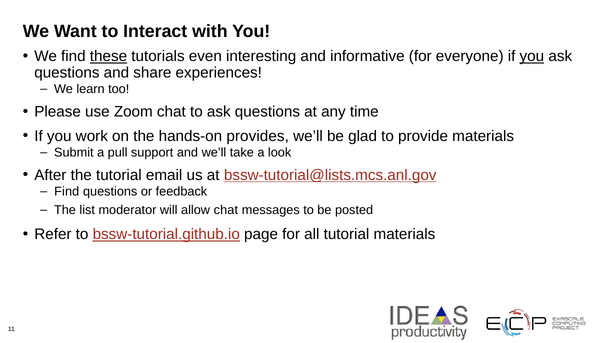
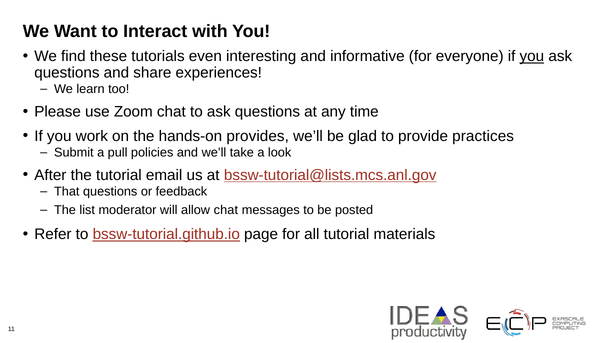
these underline: present -> none (108, 56)
provide materials: materials -> practices (483, 136)
support: support -> policies (152, 152)
Find: Find -> That (67, 191)
